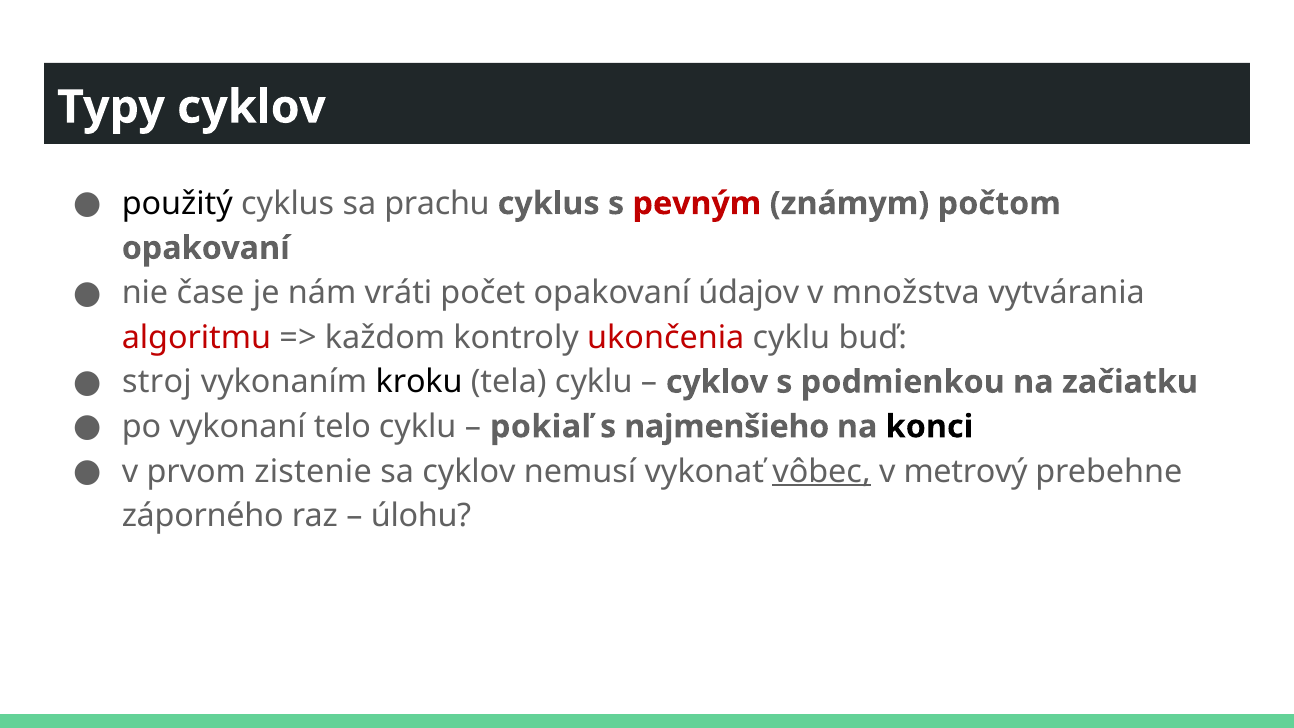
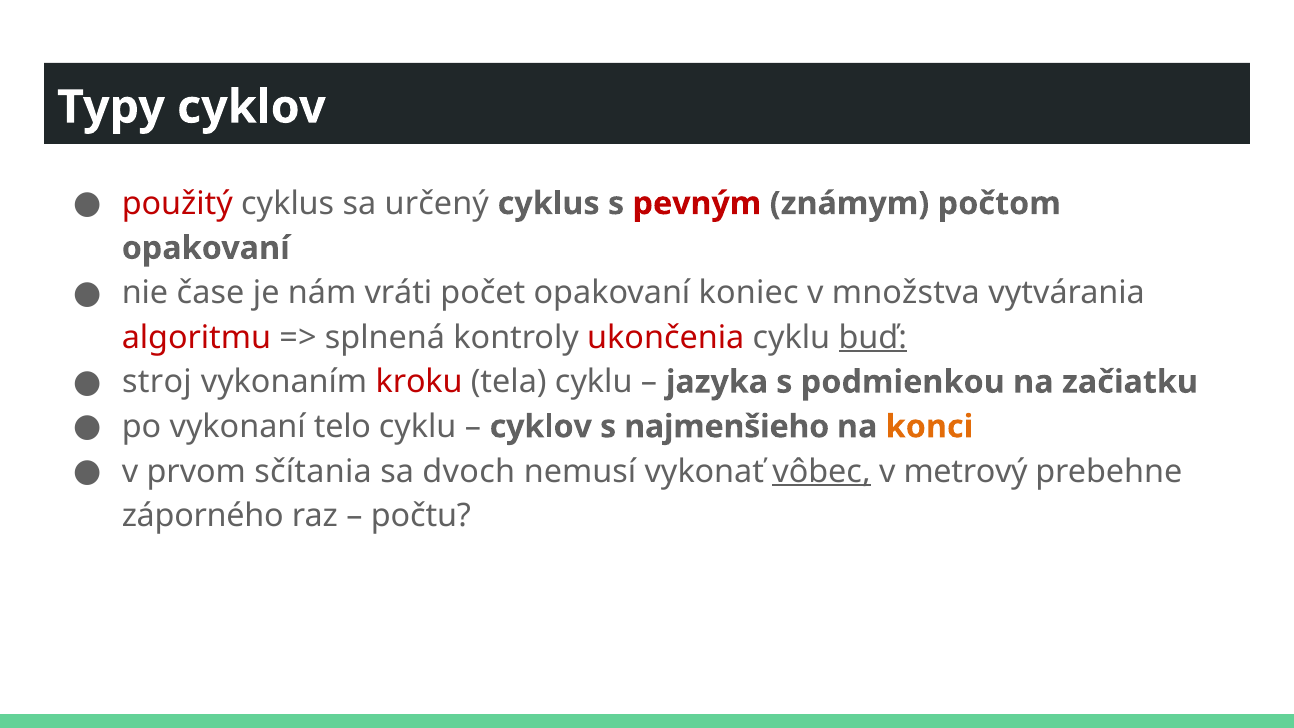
použitý colour: black -> red (177, 203)
prachu: prachu -> určený (437, 203)
údajov: údajov -> koniec (749, 293)
každom: každom -> splnená (385, 337)
buď underline: none -> present (873, 337)
kroku colour: black -> red (419, 382)
cyklov: cyklov -> jazyka (717, 382)
pokiaľ: pokiaľ -> cyklov (541, 427)
konci colour: black -> orange (929, 427)
zistenie: zistenie -> sčítania (313, 471)
sa cyklov: cyklov -> dvoch (469, 471)
úlohu: úlohu -> počtu (421, 516)
